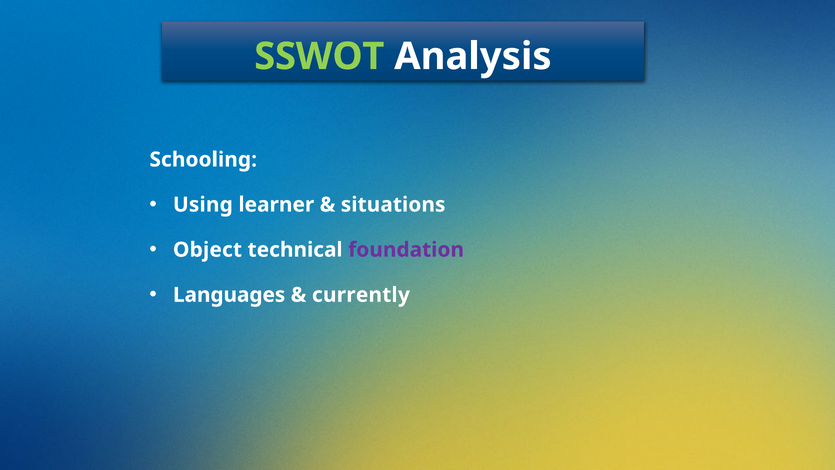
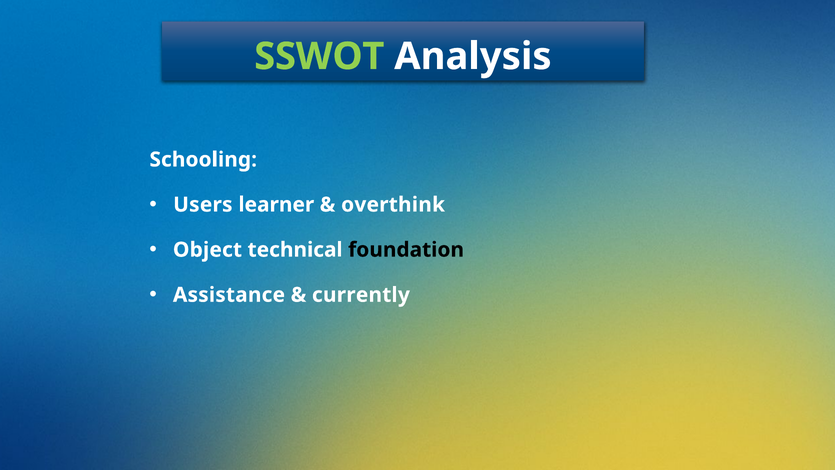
Using: Using -> Users (203, 205)
situations: situations -> overthink (393, 205)
foundation colour: purple -> black (406, 250)
Languages: Languages -> Assistance (229, 295)
